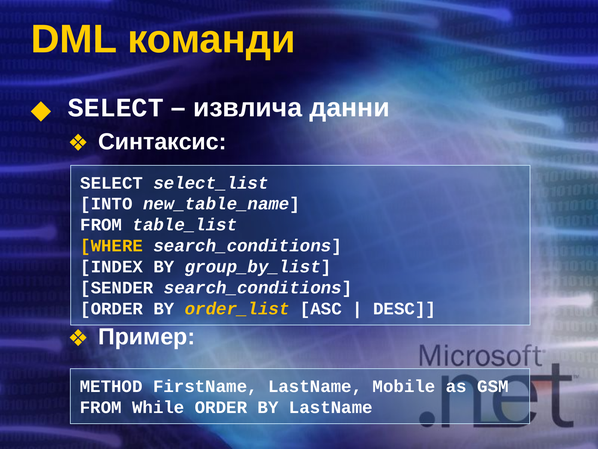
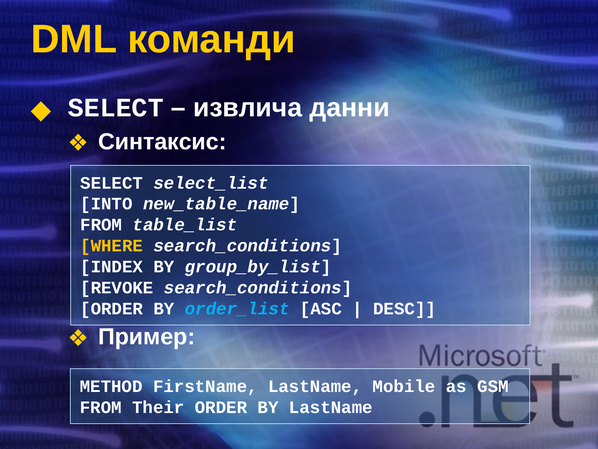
SENDER: SENDER -> REVOKE (117, 287)
order_list colour: yellow -> light blue (237, 308)
While: While -> Their (158, 407)
